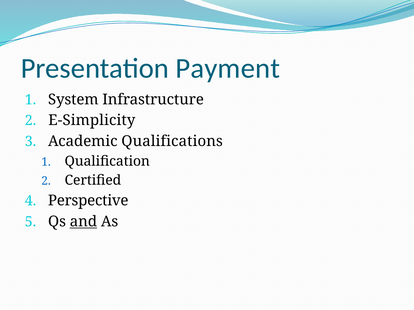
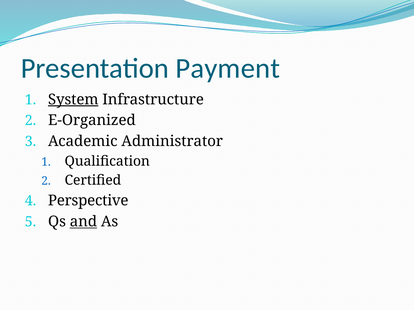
System underline: none -> present (73, 100)
E-Simplicity: E-Simplicity -> E-Organized (92, 121)
Qualifications: Qualifications -> Administrator (172, 142)
